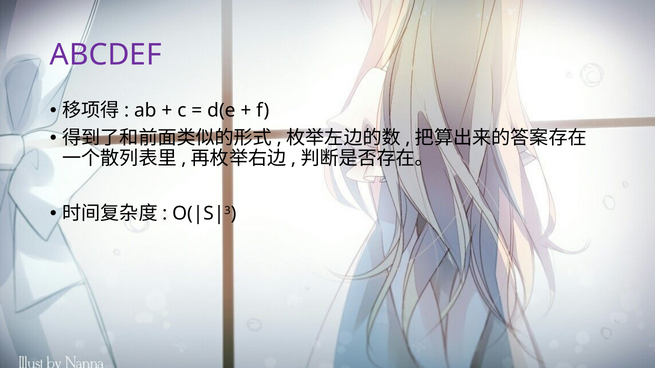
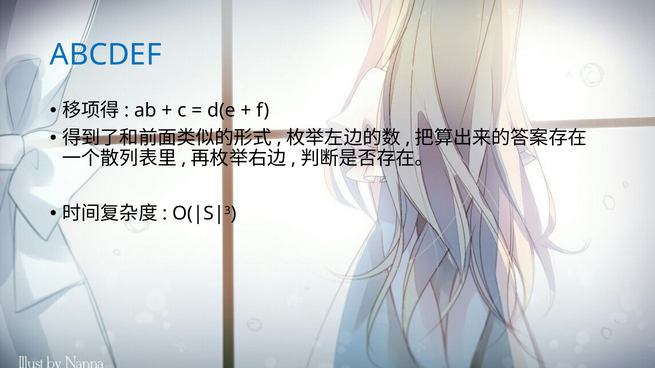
ABCDEF colour: purple -> blue (106, 55)
